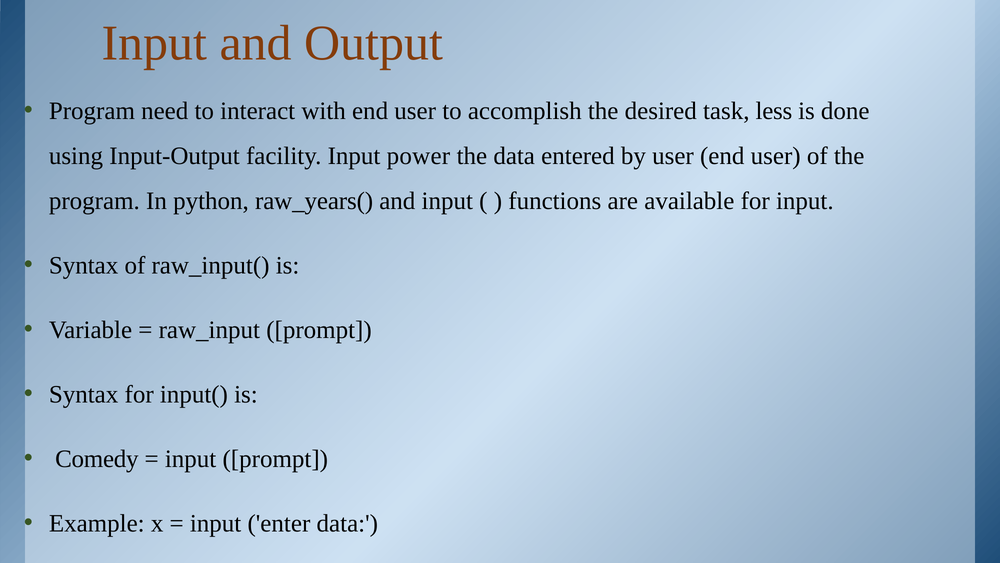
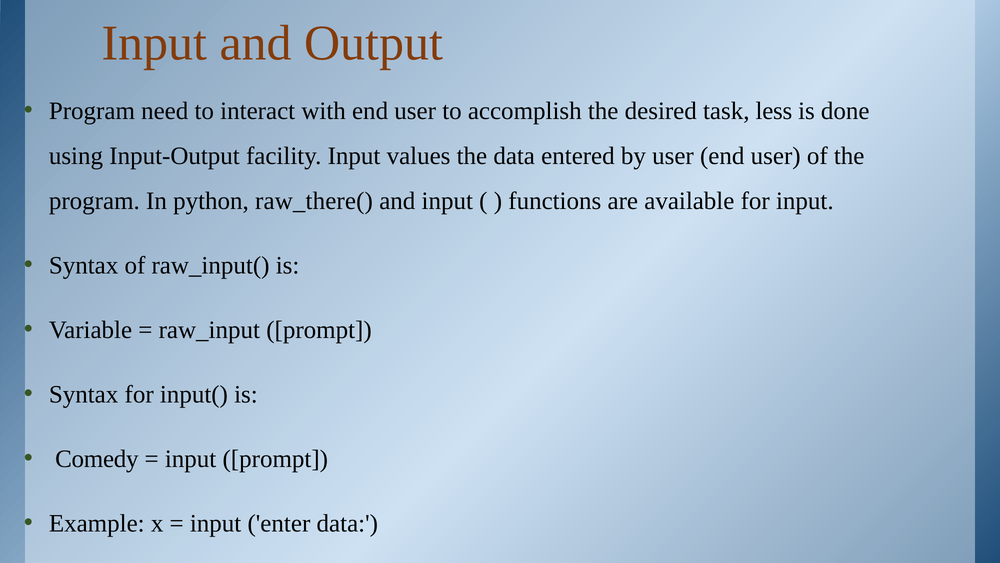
power: power -> values (419, 156)
raw_years(: raw_years( -> raw_there( (314, 201)
